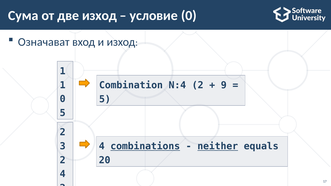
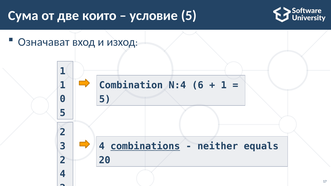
две изход: изход -> които (99, 16)
условие 0: 0 -> 5 (189, 16)
N:4 2: 2 -> 6 (198, 85)
9: 9 -> 1 (224, 85)
neither underline: present -> none (218, 146)
